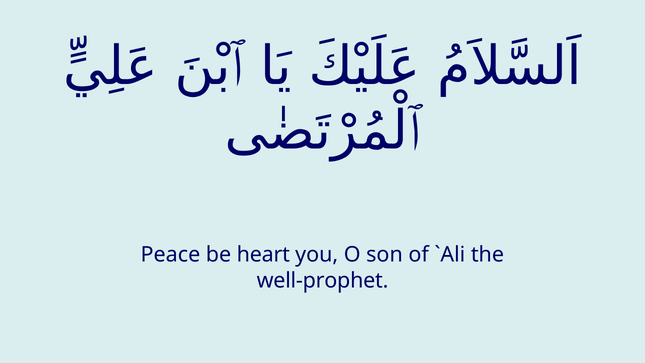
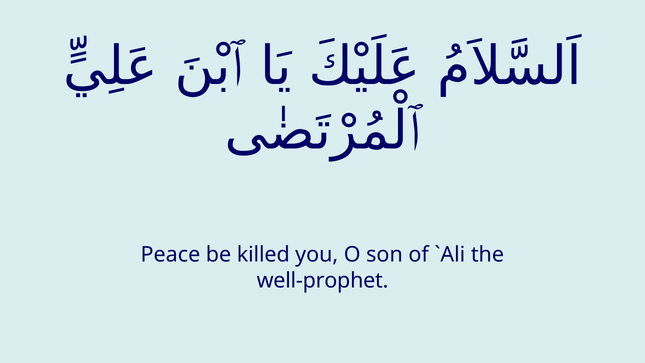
heart: heart -> killed (263, 255)
